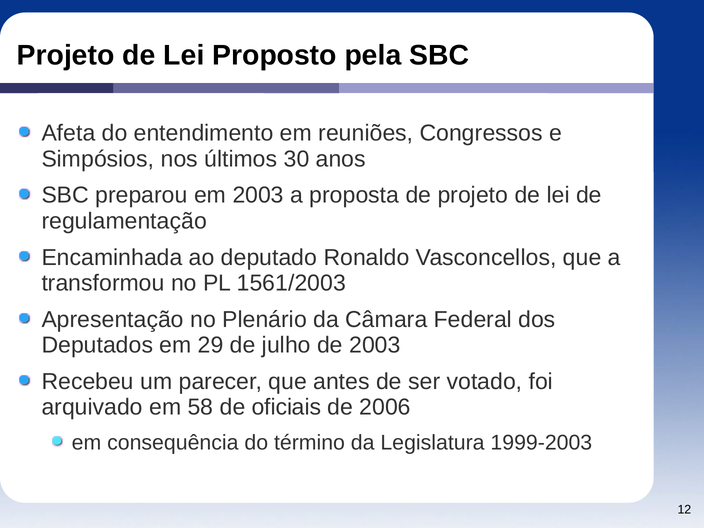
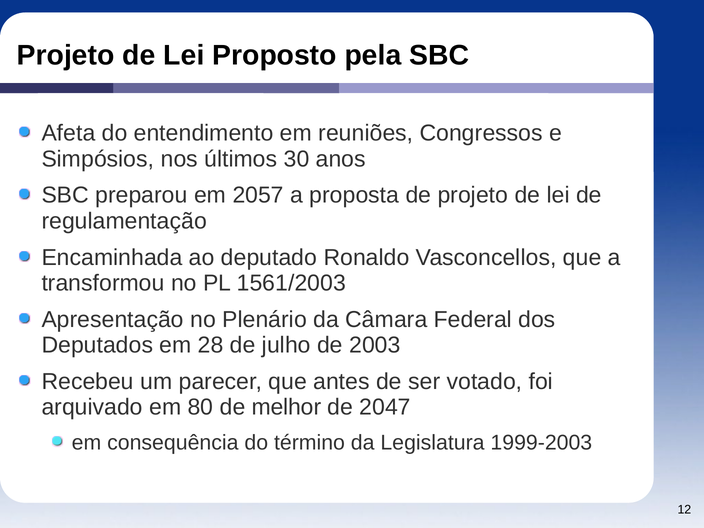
em 2003: 2003 -> 2057 (258, 195)
29: 29 -> 28 (211, 345)
58: 58 -> 80 (201, 407)
oficiais: oficiais -> melhor (287, 407)
2006: 2006 -> 2047 (385, 407)
